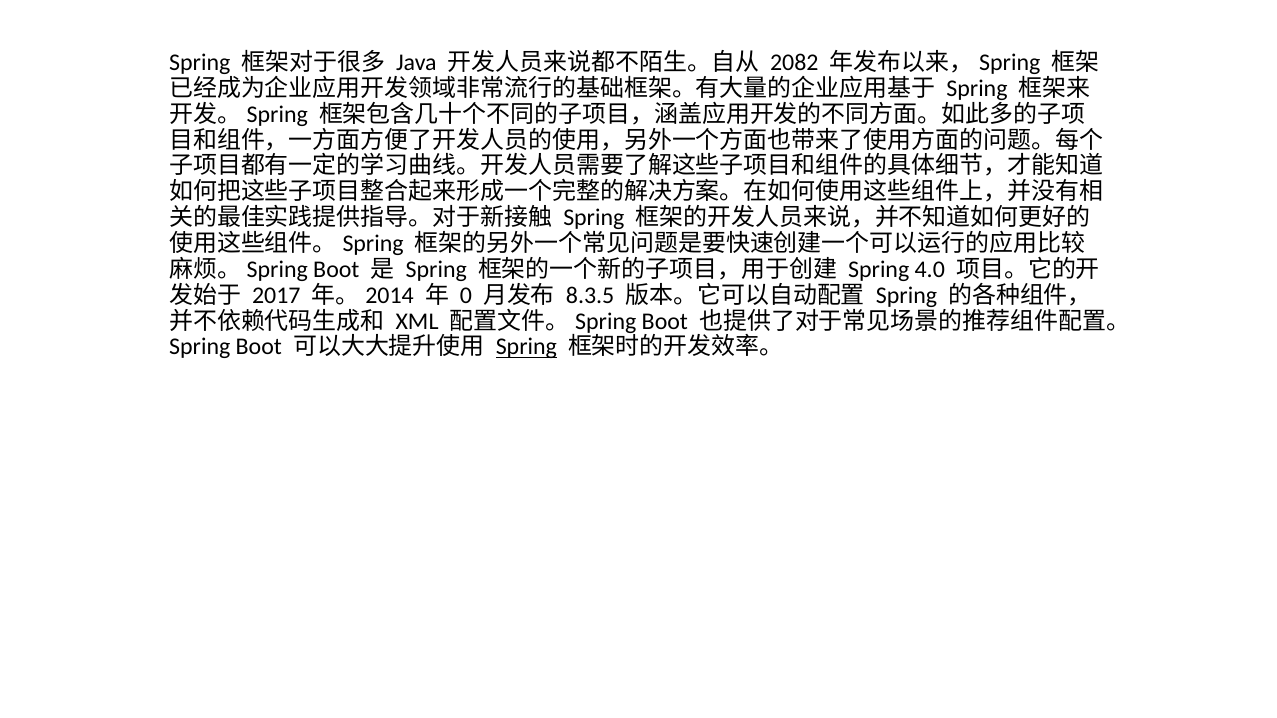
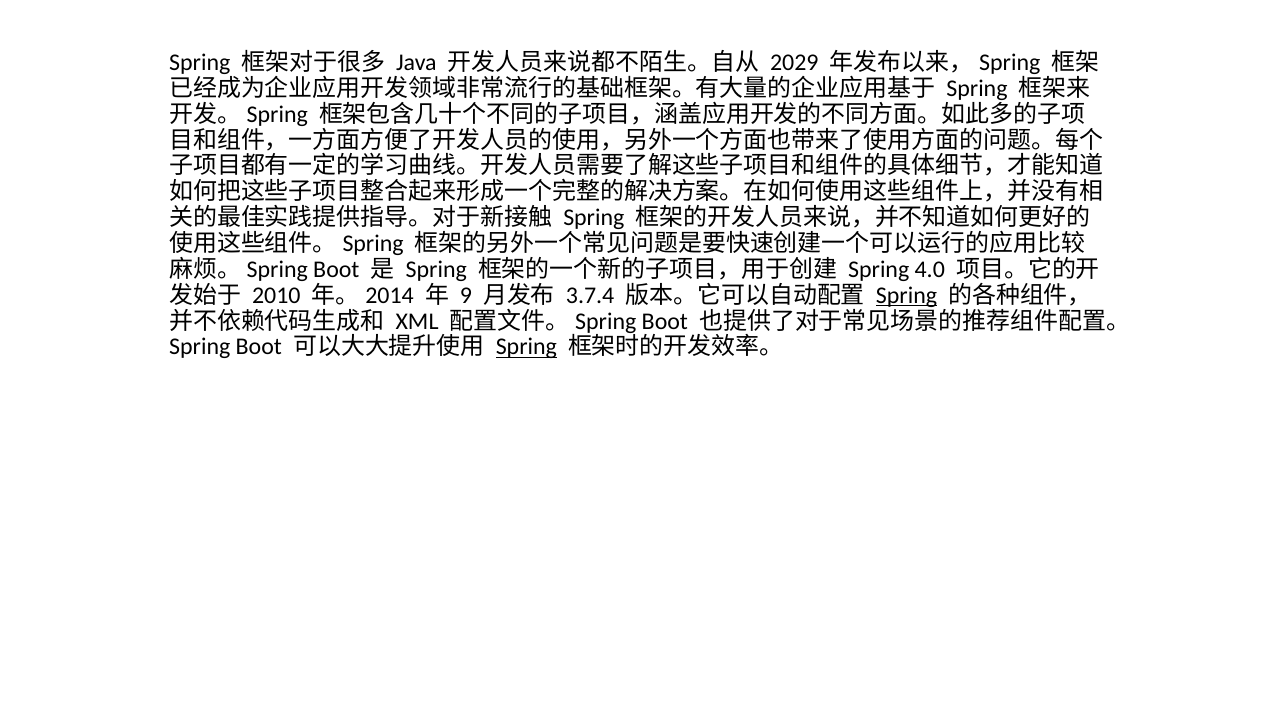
2082: 2082 -> 2029 (794, 63)
2017: 2017 -> 2010 (276, 295)
0: 0 -> 9 (466, 295)
8.3.5: 8.3.5 -> 3.7.4 (590, 295)
Spring underline: none -> present (906, 295)
